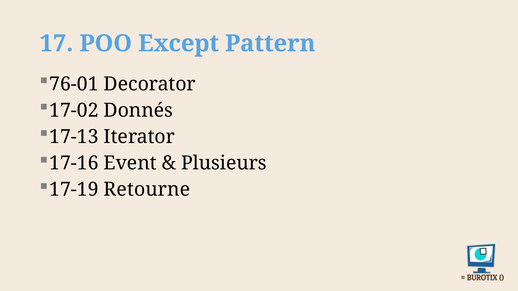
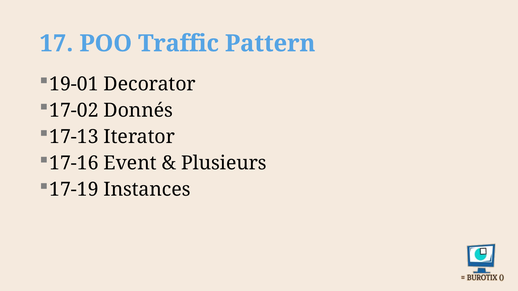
Except: Except -> Traffic (179, 44)
76-01: 76-01 -> 19-01 (74, 84)
Retourne: Retourne -> Instances (147, 190)
